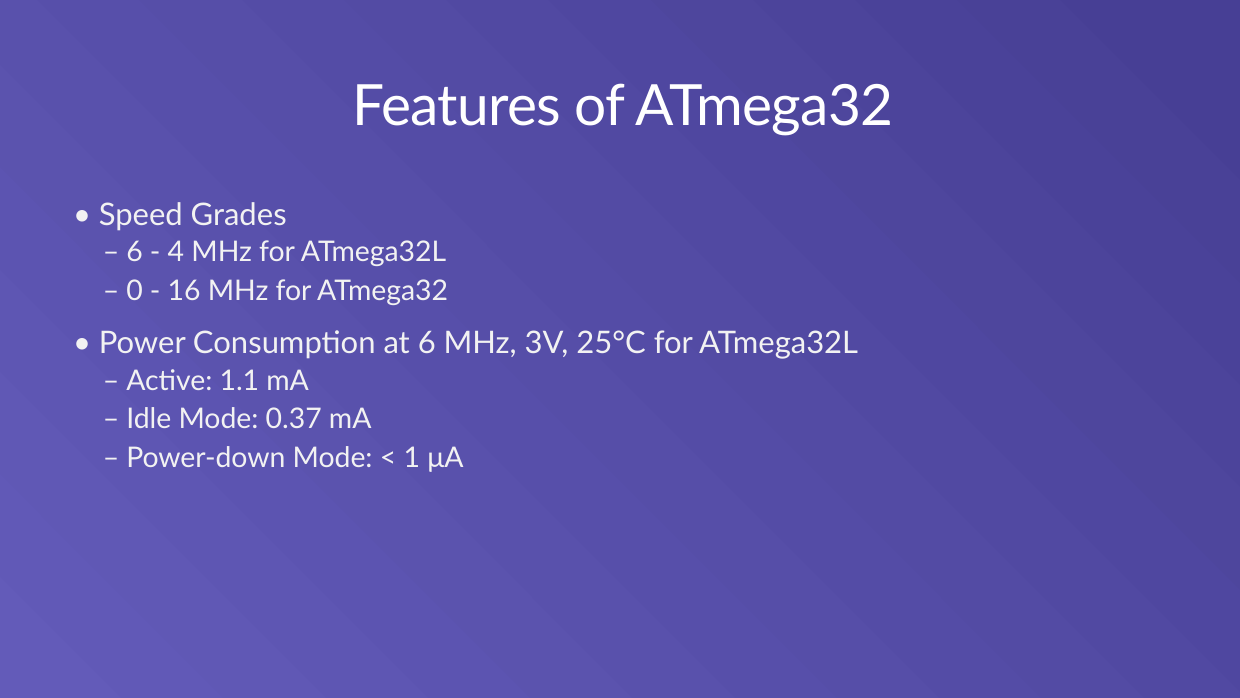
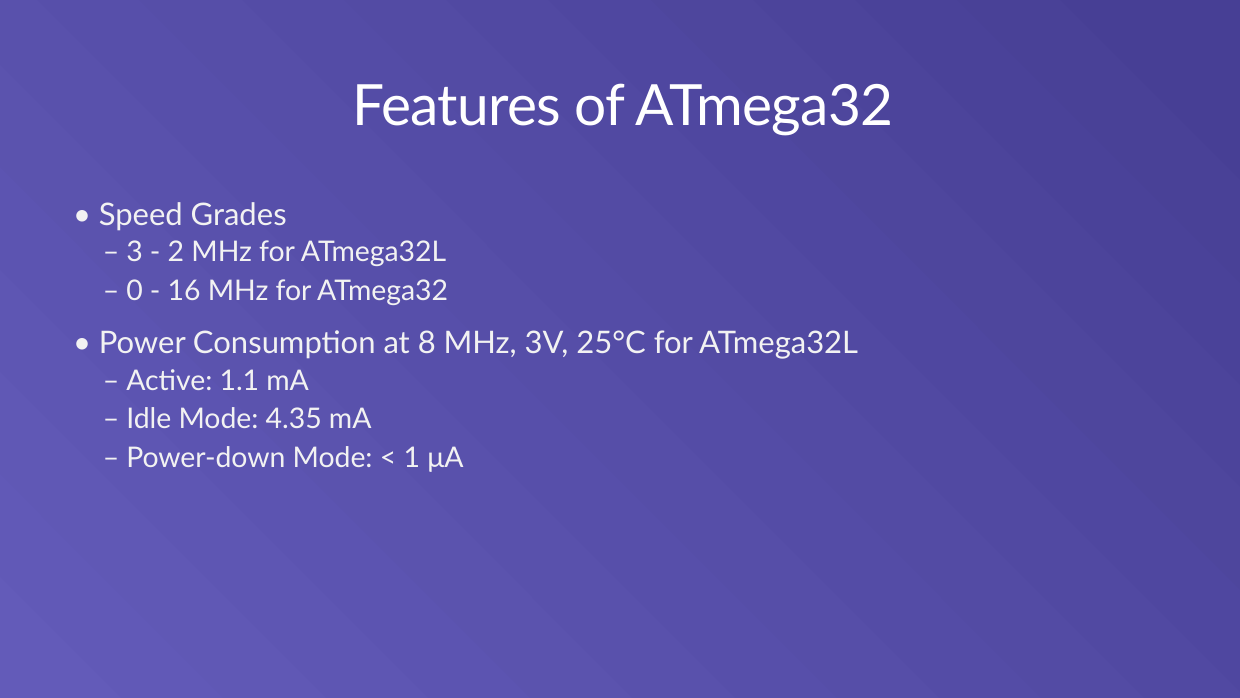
6: 6 -> 3 (135, 252)
4: 4 -> 2 (176, 252)
at 6: 6 -> 8 (427, 343)
0.37: 0.37 -> 4.35 (294, 419)
